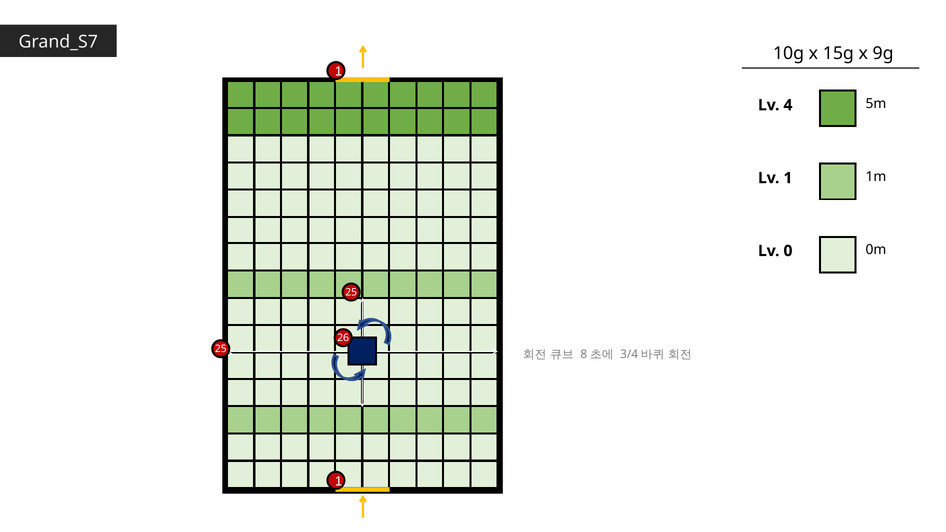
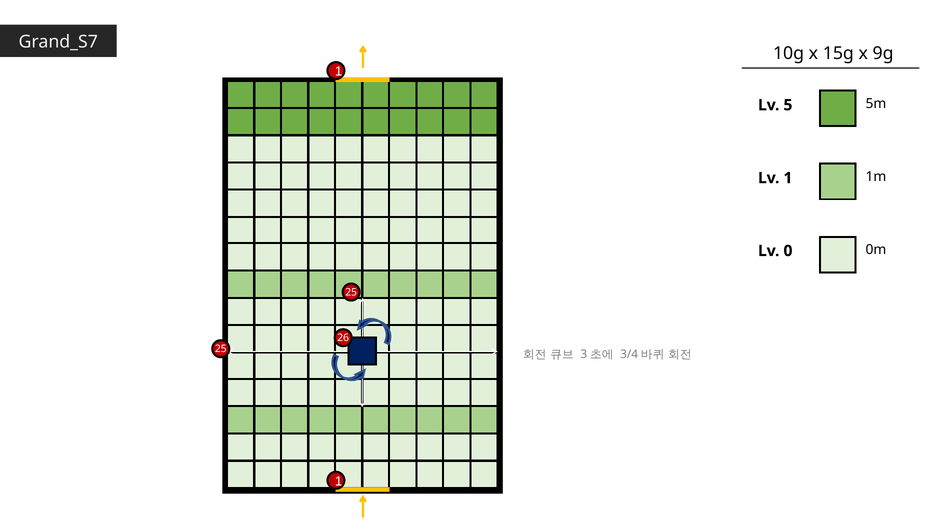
4: 4 -> 5 (788, 105)
8: 8 -> 3 (584, 355)
